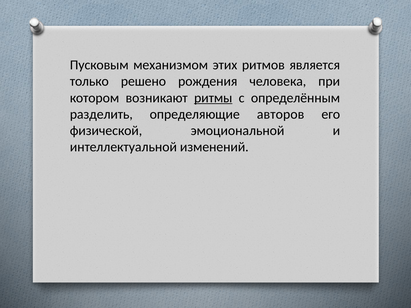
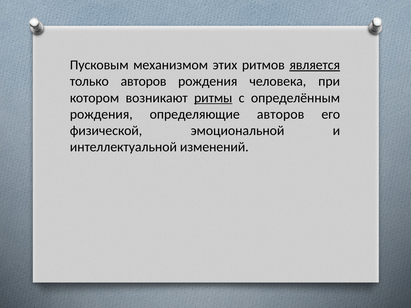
является underline: none -> present (315, 65)
только решено: решено -> авторов (143, 81)
разделить: разделить -> рождения (101, 114)
